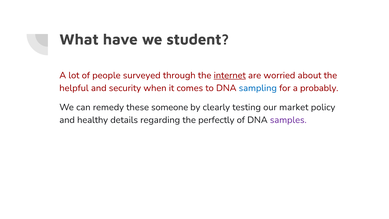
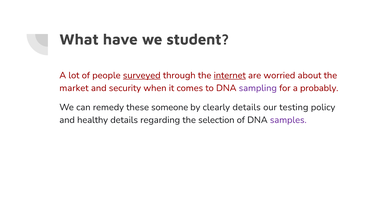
surveyed underline: none -> present (142, 75)
helpful: helpful -> market (74, 88)
sampling colour: blue -> purple (258, 88)
clearly testing: testing -> details (247, 107)
market: market -> testing (294, 107)
perfectly: perfectly -> selection (216, 120)
